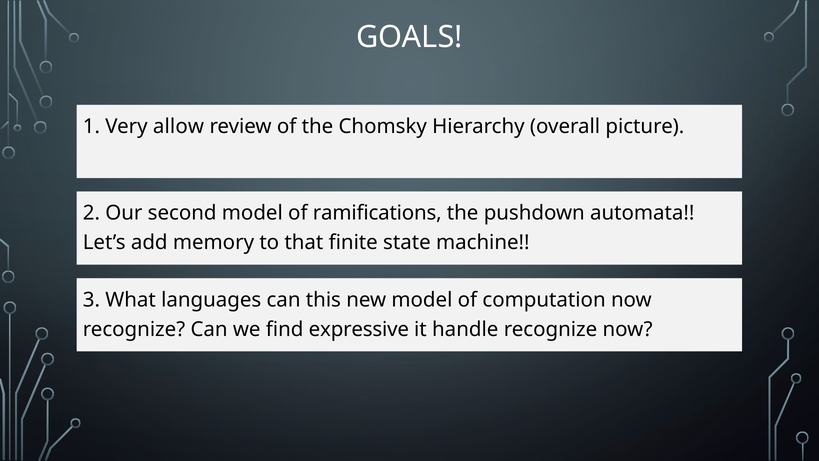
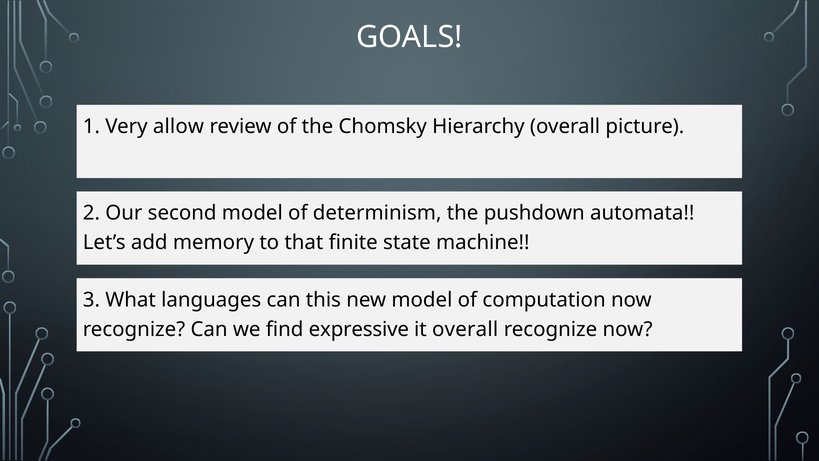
ramifications: ramifications -> determinism (377, 213)
it handle: handle -> overall (465, 329)
